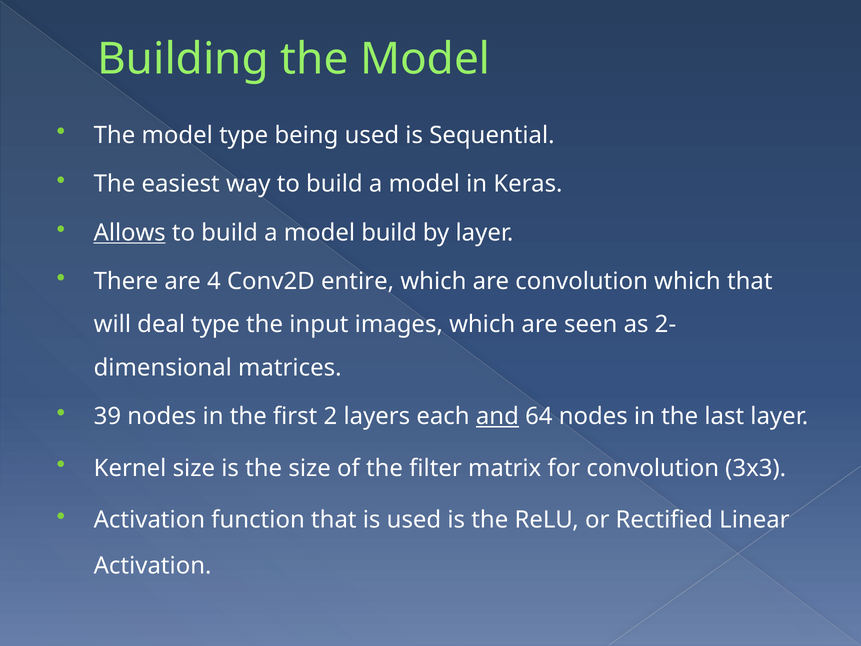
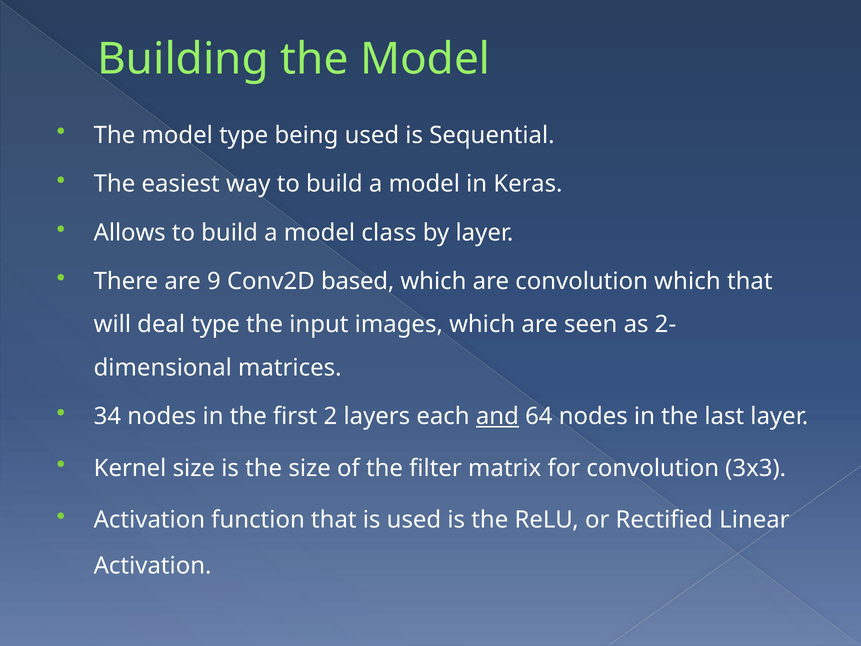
Allows underline: present -> none (130, 233)
model build: build -> class (389, 233)
4: 4 -> 9 (214, 281)
entire: entire -> based (358, 281)
39: 39 -> 34 (107, 416)
